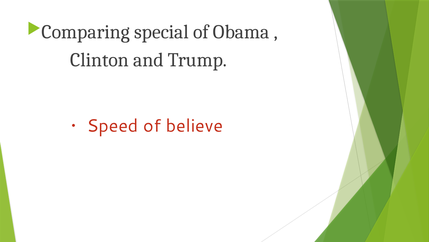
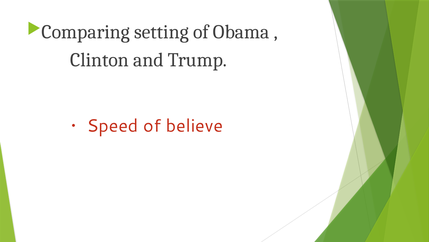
special: special -> setting (161, 32)
